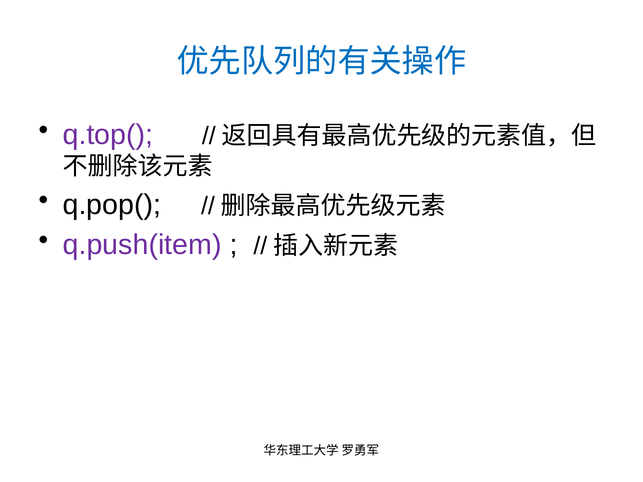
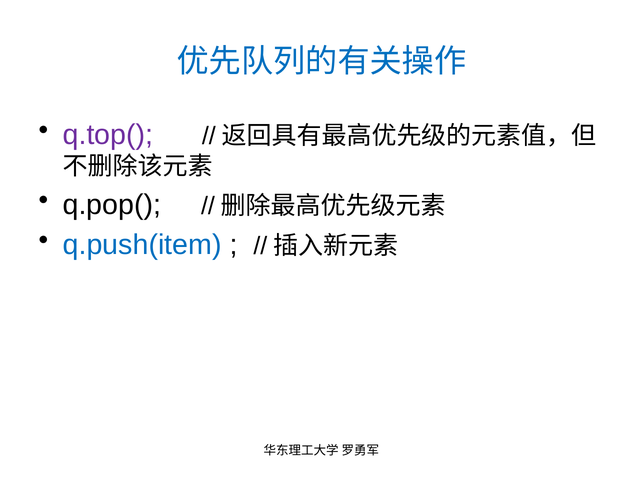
q.push(item colour: purple -> blue (142, 245)
